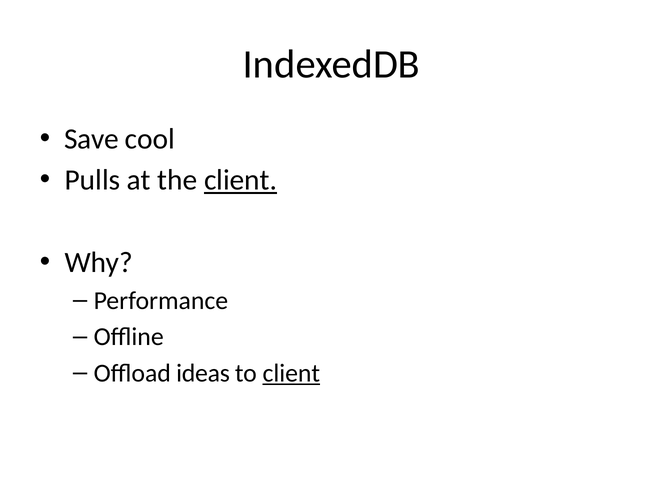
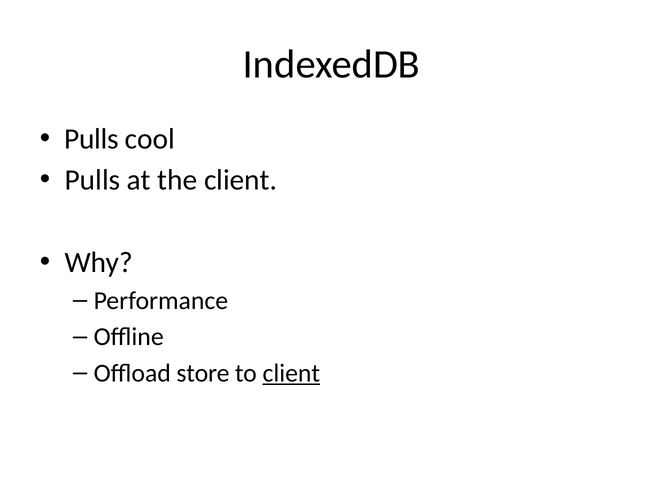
Save: Save -> Pulls (92, 139)
client underline: present -> none (241, 180)
ideas: ideas -> store (203, 373)
